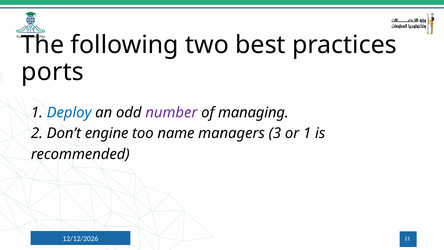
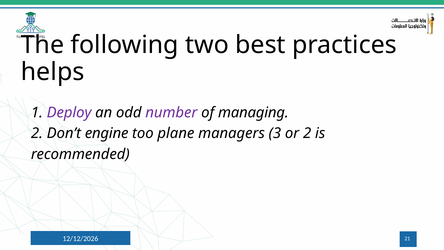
ports: ports -> helps (53, 72)
Deploy colour: blue -> purple (69, 113)
name: name -> plane (176, 133)
or 1: 1 -> 2 (307, 133)
